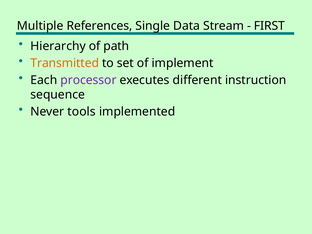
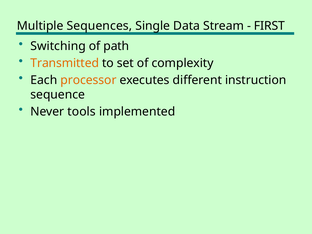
References: References -> Sequences (99, 26)
Hierarchy: Hierarchy -> Switching (58, 46)
implement: implement -> complexity (183, 63)
processor colour: purple -> orange (88, 80)
